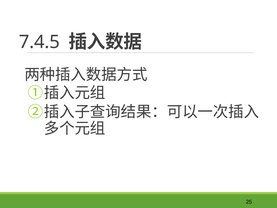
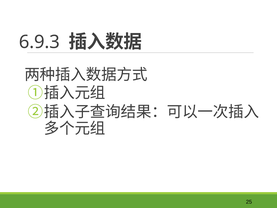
7.4.5: 7.4.5 -> 6.9.3 (39, 42)
